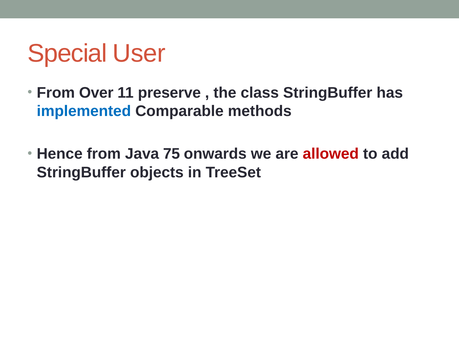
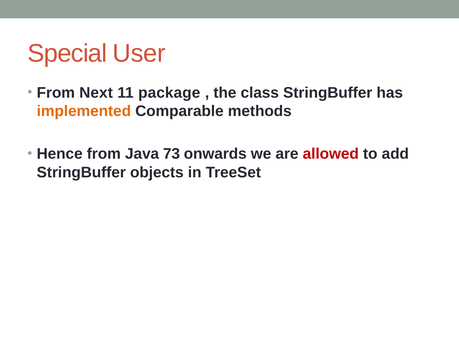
Over: Over -> Next (96, 93)
preserve: preserve -> package (169, 93)
implemented colour: blue -> orange (84, 111)
75: 75 -> 73 (171, 154)
